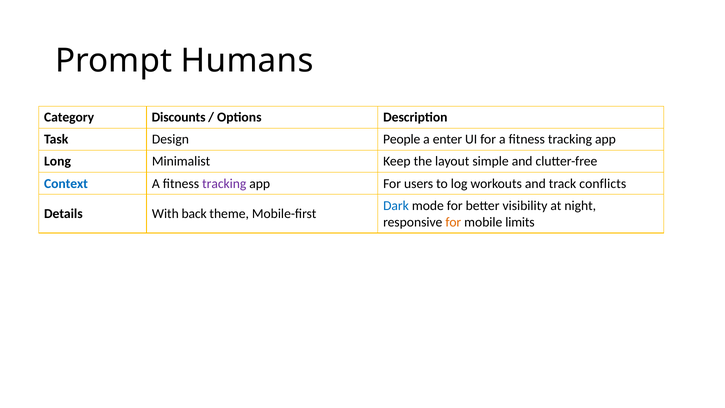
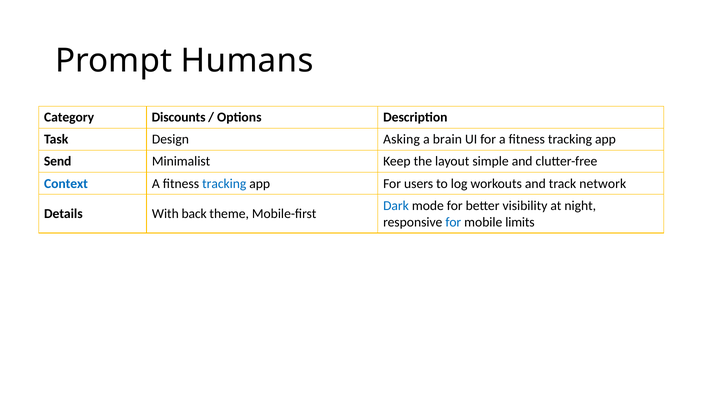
People: People -> Asking (402, 139)
enter: enter -> brain (447, 139)
Long: Long -> Send (58, 161)
tracking colour: purple -> blue (224, 183)
conflicts: conflicts -> network (603, 183)
for colour: orange -> blue (453, 222)
